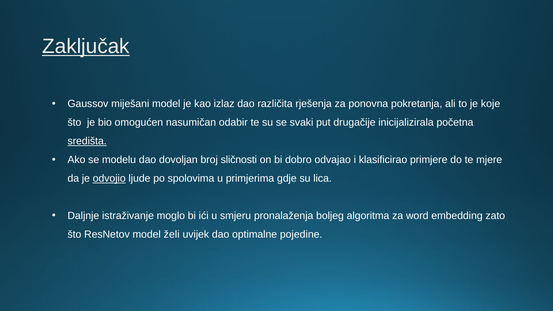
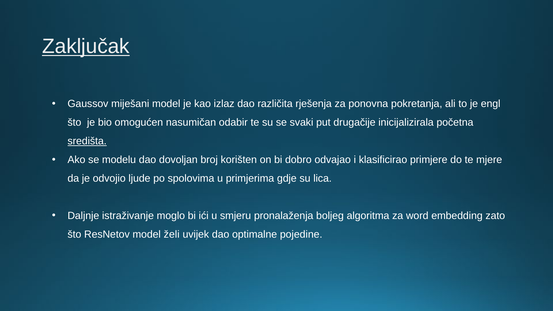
koje: koje -> engl (491, 104)
sličnosti: sličnosti -> korišten (239, 160)
odvojio underline: present -> none (109, 178)
